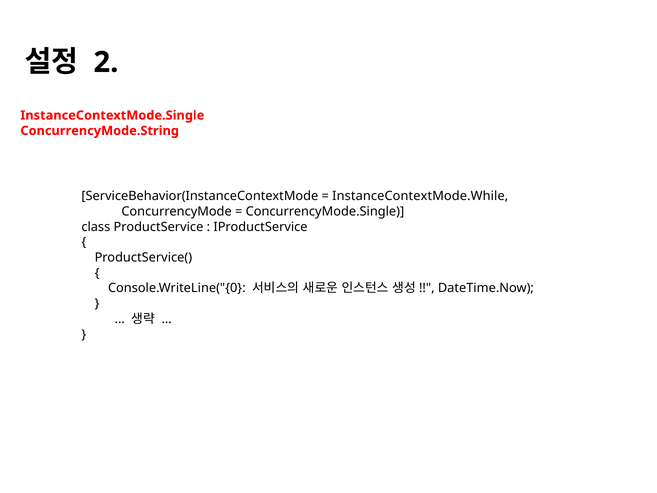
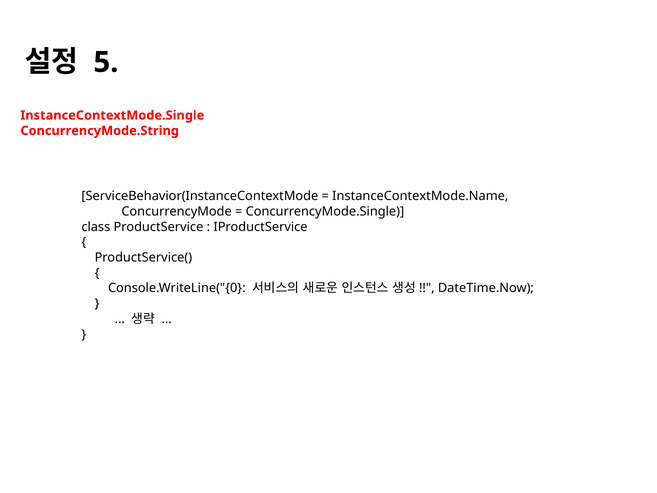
2: 2 -> 5 (106, 62)
InstanceContextMode.While: InstanceContextMode.While -> InstanceContextMode.Name (420, 196)
